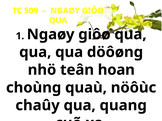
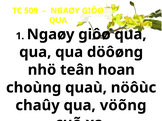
quang: quang -> vöõng (123, 106)
